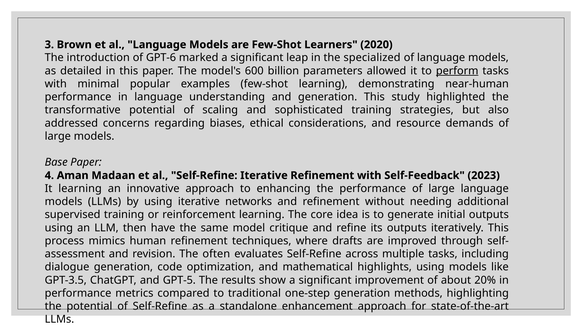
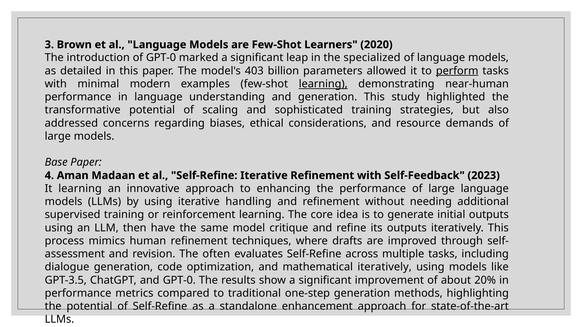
of GPT-6: GPT-6 -> GPT-0 (161, 58)
600: 600 -> 403 (254, 71)
popular: popular -> modern (150, 84)
learning underline: none -> present (323, 84)
networks: networks -> handling (249, 202)
mathematical highlights: highlights -> iteratively (385, 267)
and GPT-5: GPT-5 -> GPT-0 (179, 280)
